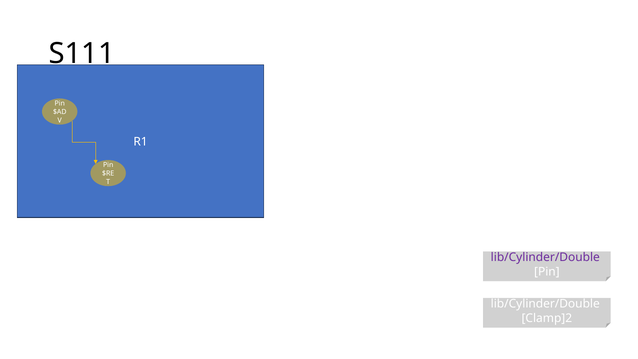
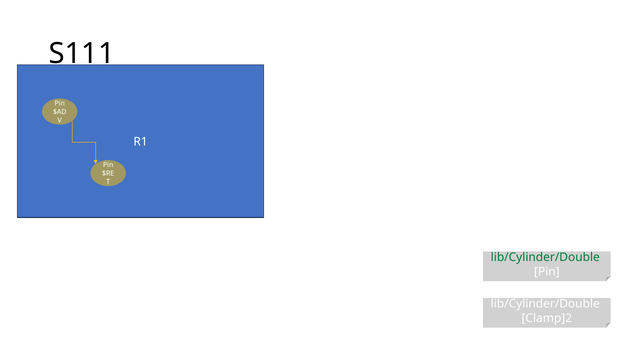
lib/Cylinder/Double colour: purple -> green (545, 257)
